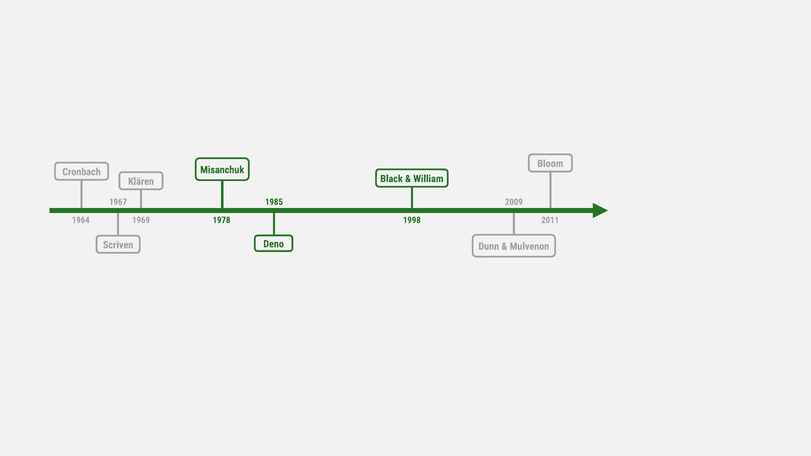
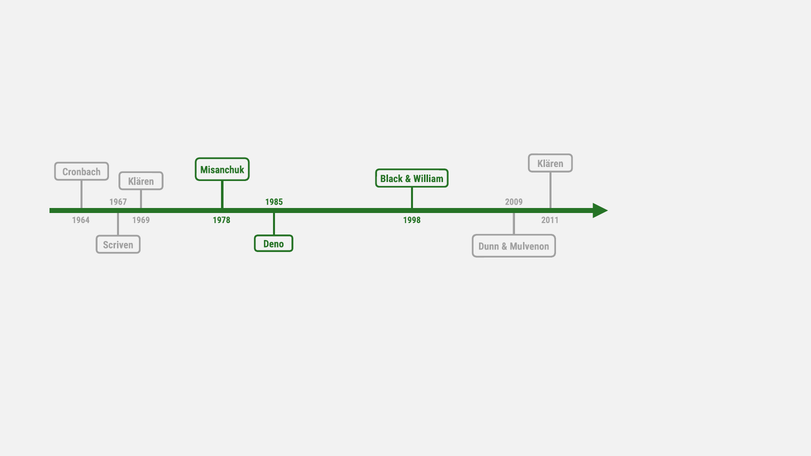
Bloom: Bloom -> Klären (550, 164)
